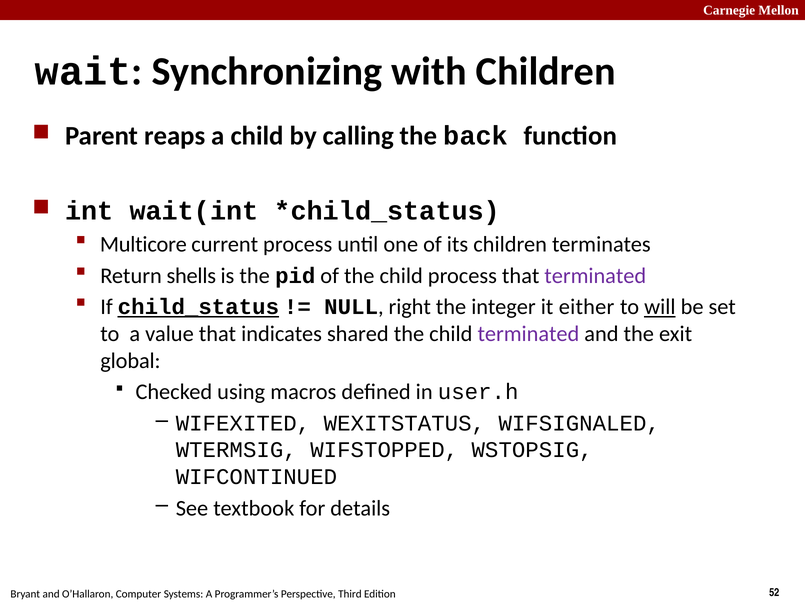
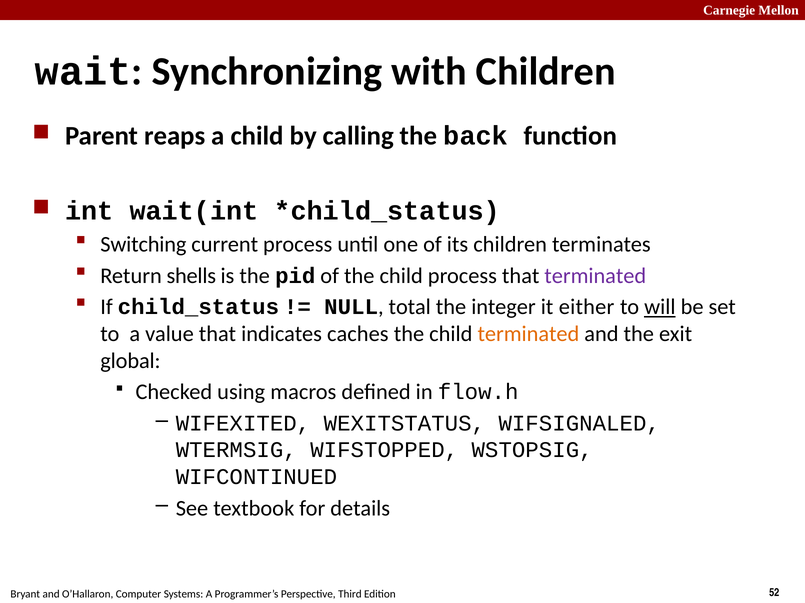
Multicore: Multicore -> Switching (143, 245)
child_status underline: present -> none (198, 307)
right: right -> total (410, 307)
shared: shared -> caches (358, 334)
terminated colour: purple -> orange (528, 334)
user.h: user.h -> flow.h (478, 392)
